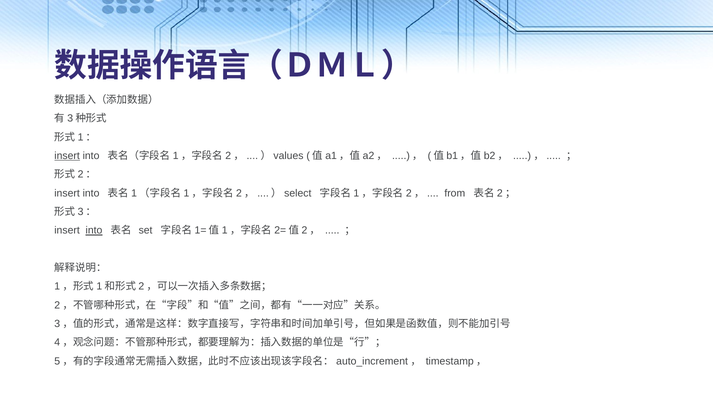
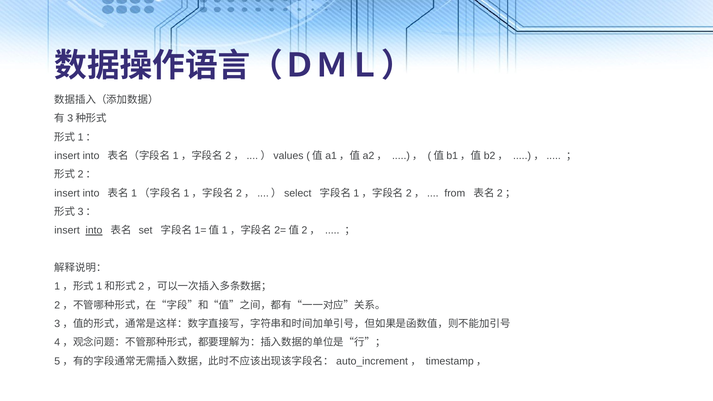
insert underline: present -> none (67, 156)
